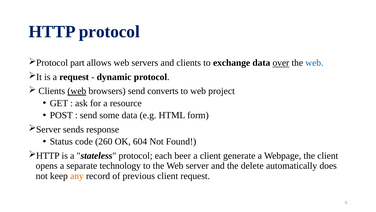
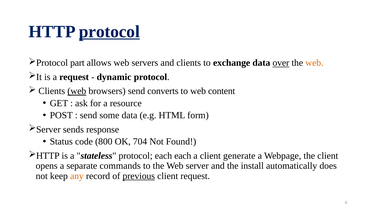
protocol underline: none -> present (109, 32)
web colour: blue -> orange (314, 63)
project: project -> content (222, 91)
260: 260 -> 800 (104, 141)
604: 604 -> 704 (140, 141)
each beer: beer -> each (183, 155)
technology: technology -> commands (120, 165)
delete: delete -> install (252, 165)
previous underline: none -> present (139, 176)
